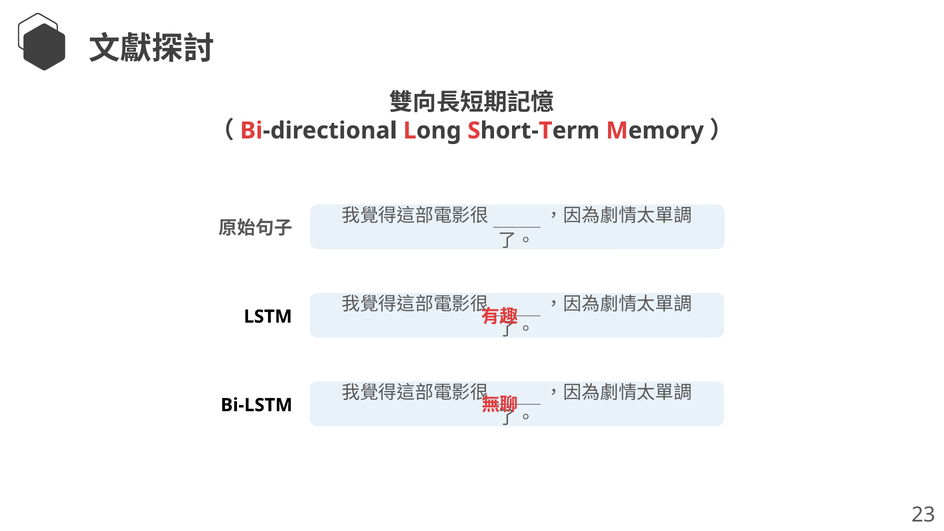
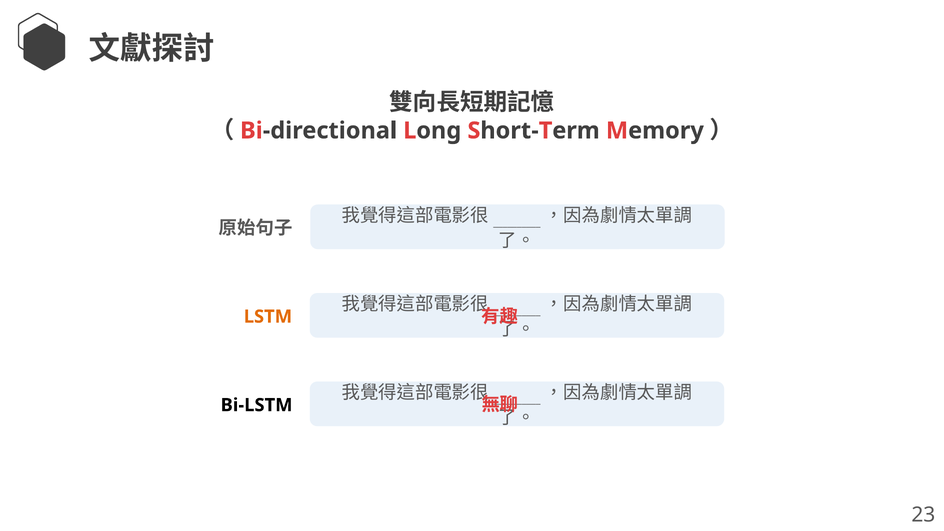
LSTM colour: black -> orange (268, 317)
